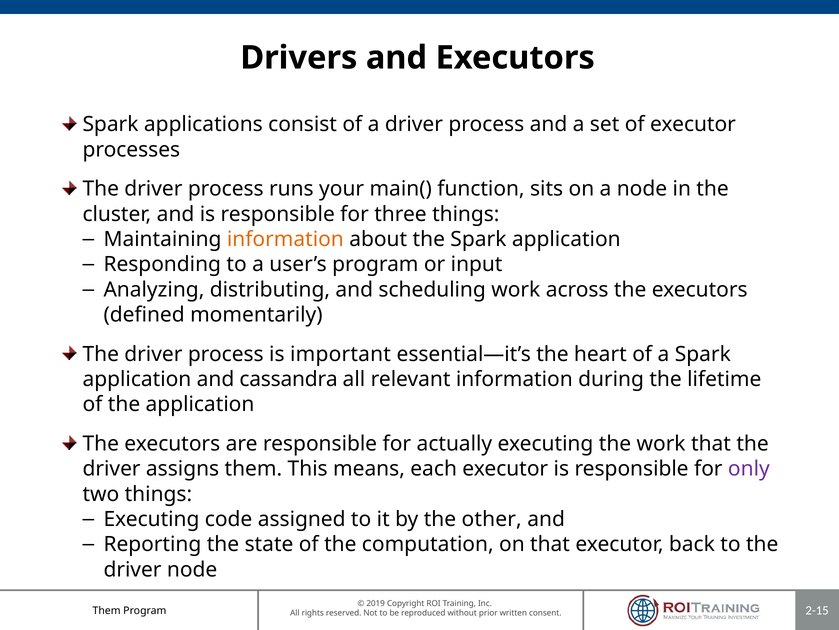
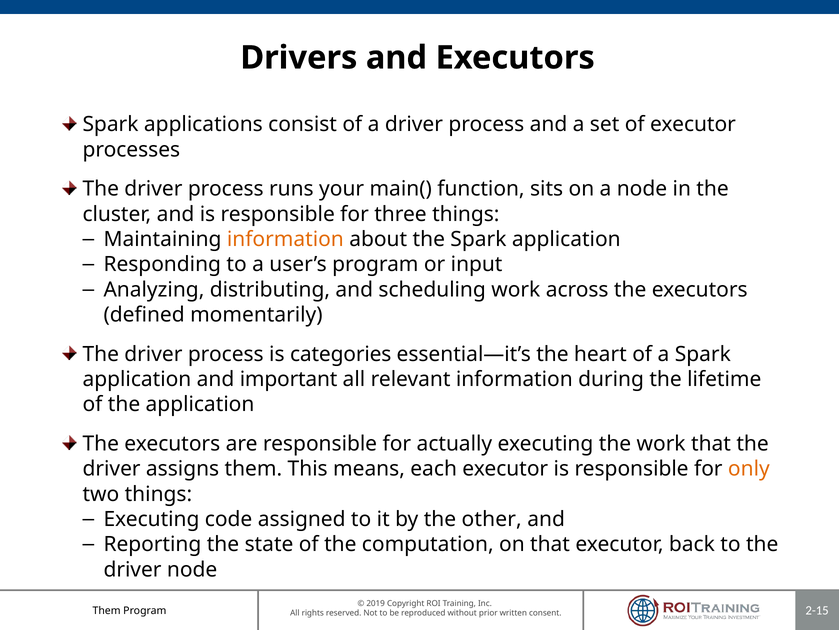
important: important -> categories (341, 354)
cassandra: cassandra -> important (289, 379)
only colour: purple -> orange (749, 468)
